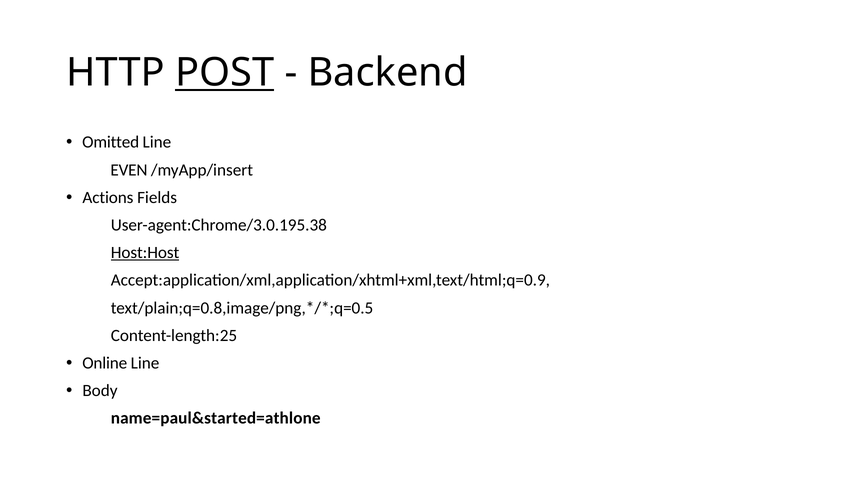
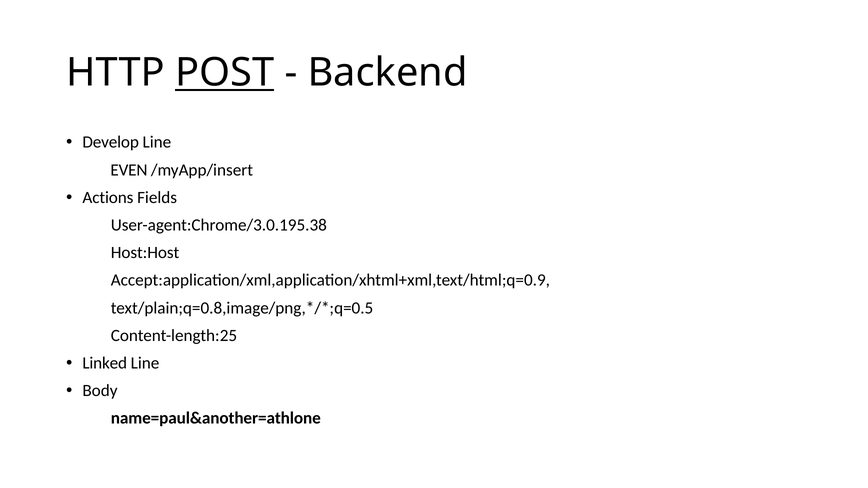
Omitted: Omitted -> Develop (111, 142)
Host:Host underline: present -> none (145, 253)
Online: Online -> Linked (105, 363)
name=paul&started=athlone: name=paul&started=athlone -> name=paul&another=athlone (216, 418)
